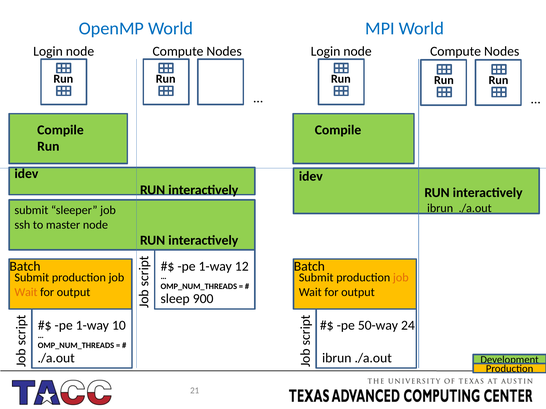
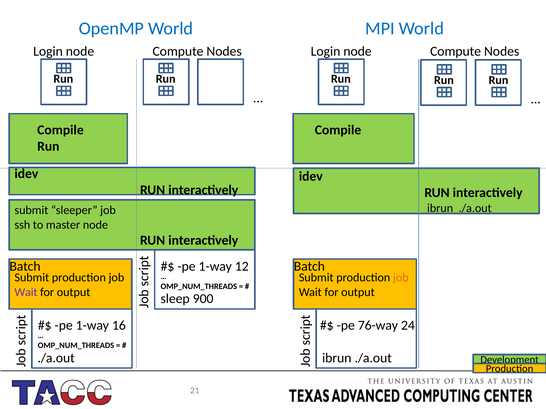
Wait colour: orange -> purple (26, 292)
10: 10 -> 16 (119, 326)
50-way: 50-way -> 76-way (378, 326)
